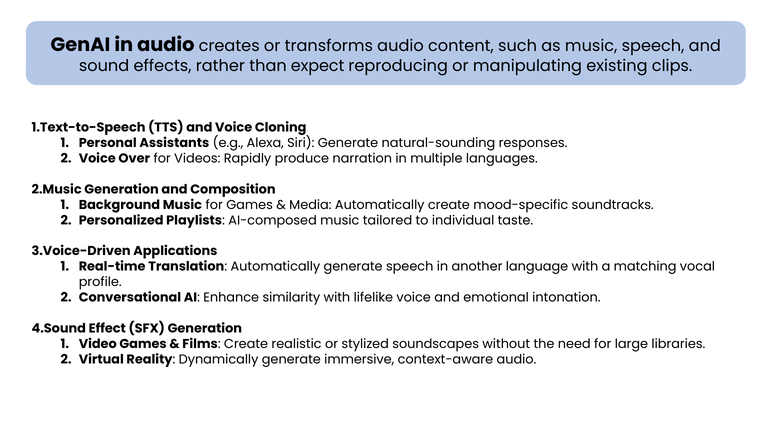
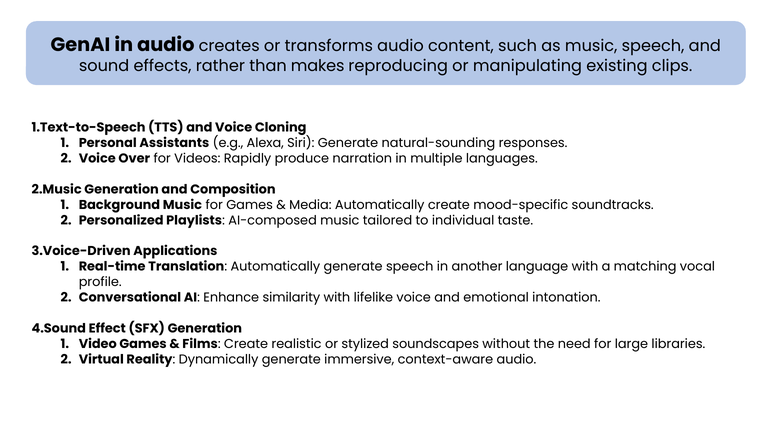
expect: expect -> makes (318, 66)
